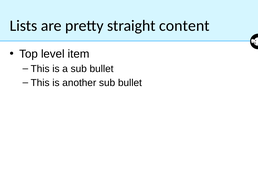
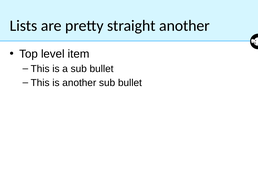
straight content: content -> another (185, 26)
